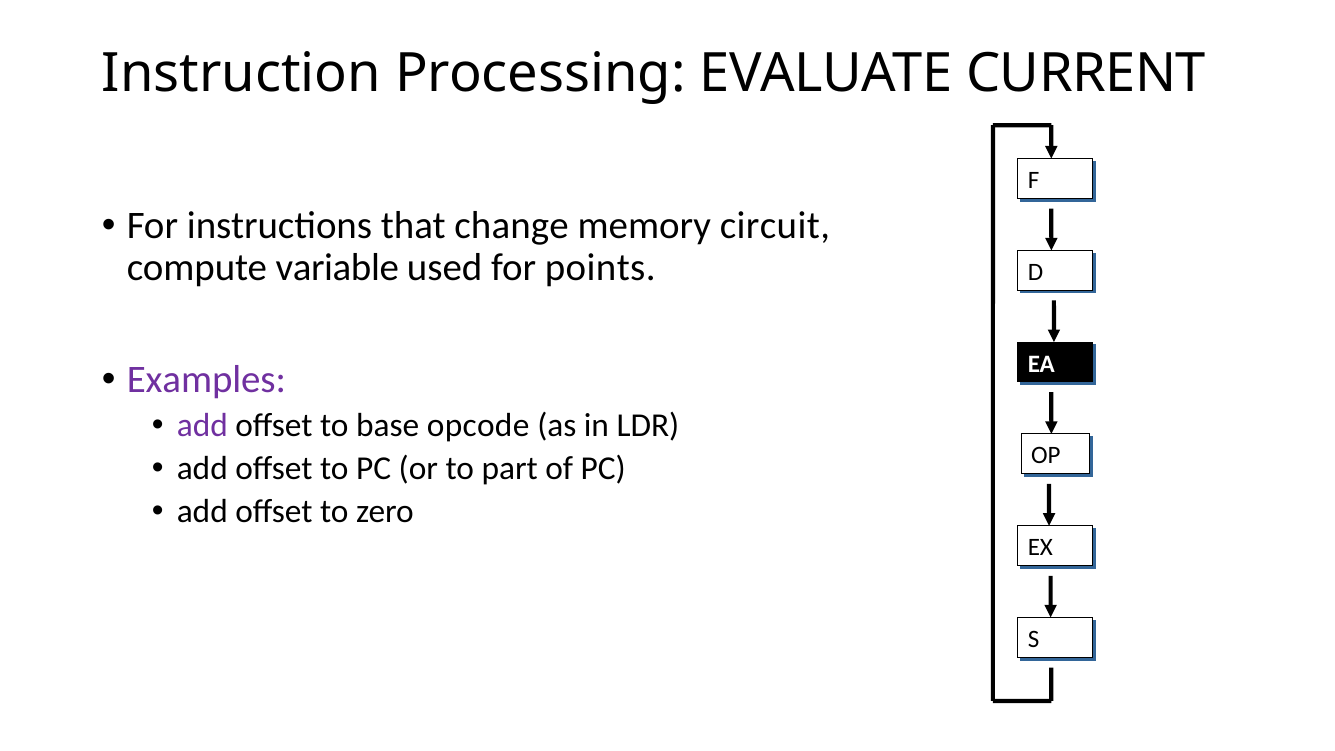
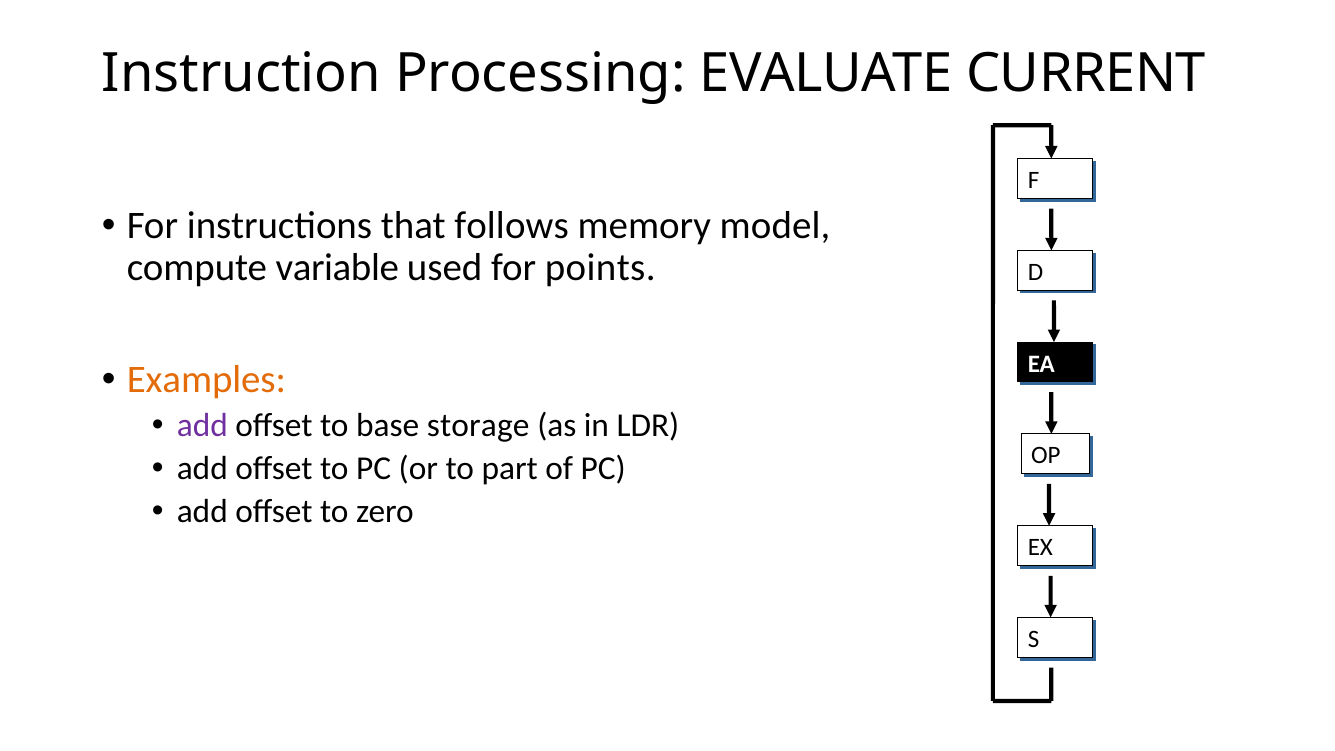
change: change -> follows (512, 226)
circuit: circuit -> model (775, 226)
Examples colour: purple -> orange (206, 380)
opcode: opcode -> storage (478, 426)
